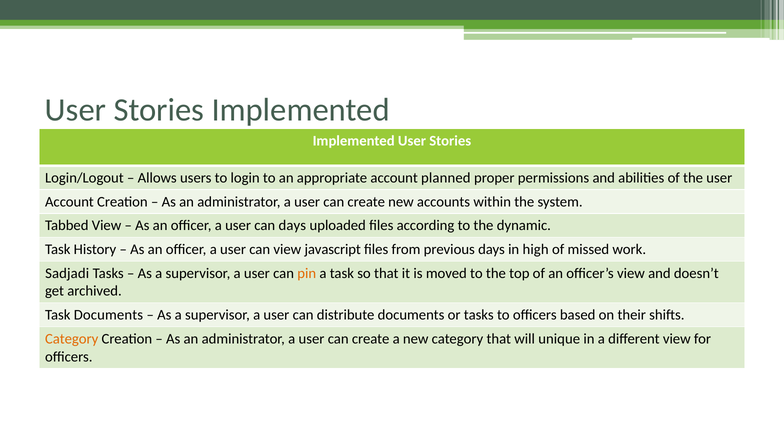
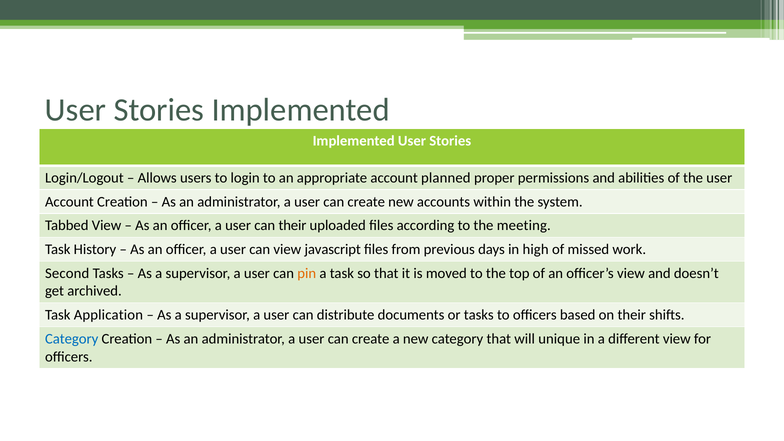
can days: days -> their (292, 226)
dynamic: dynamic -> meeting (524, 226)
Sadjadi: Sadjadi -> Second (67, 273)
Task Documents: Documents -> Application (108, 315)
Category colour: orange -> blue (72, 339)
